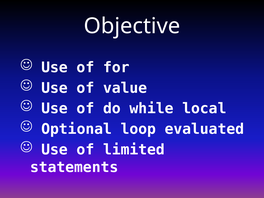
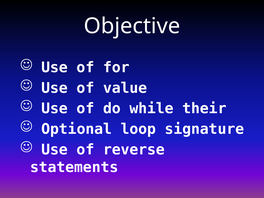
local: local -> their (204, 109)
evaluated: evaluated -> signature (204, 129)
limited: limited -> reverse (134, 150)
